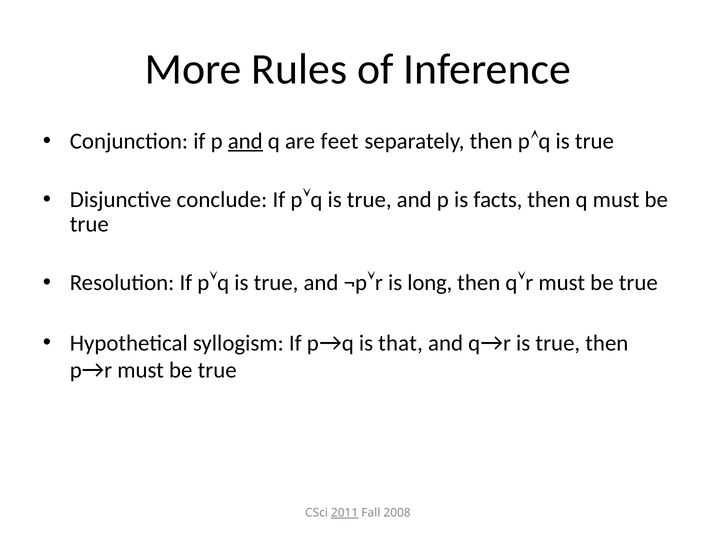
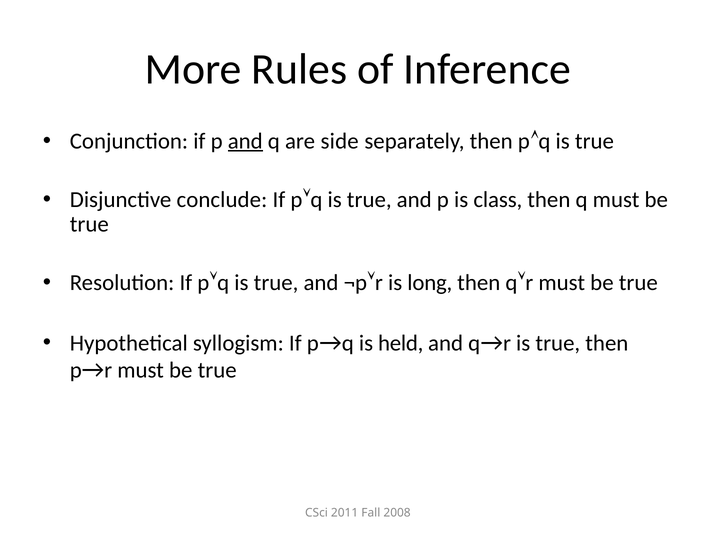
feet: feet -> side (340, 141)
facts: facts -> class (498, 200)
that: that -> held (401, 343)
2011 underline: present -> none (345, 513)
